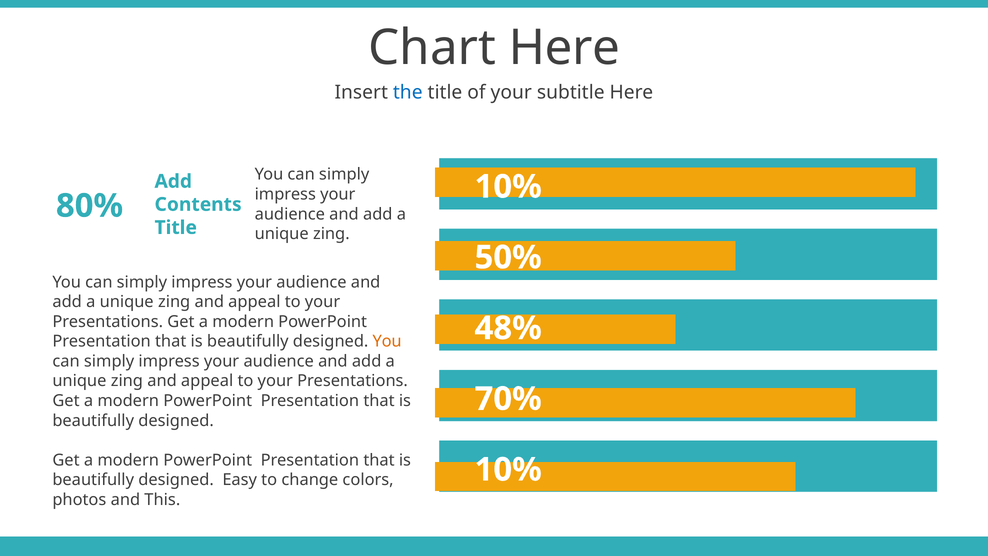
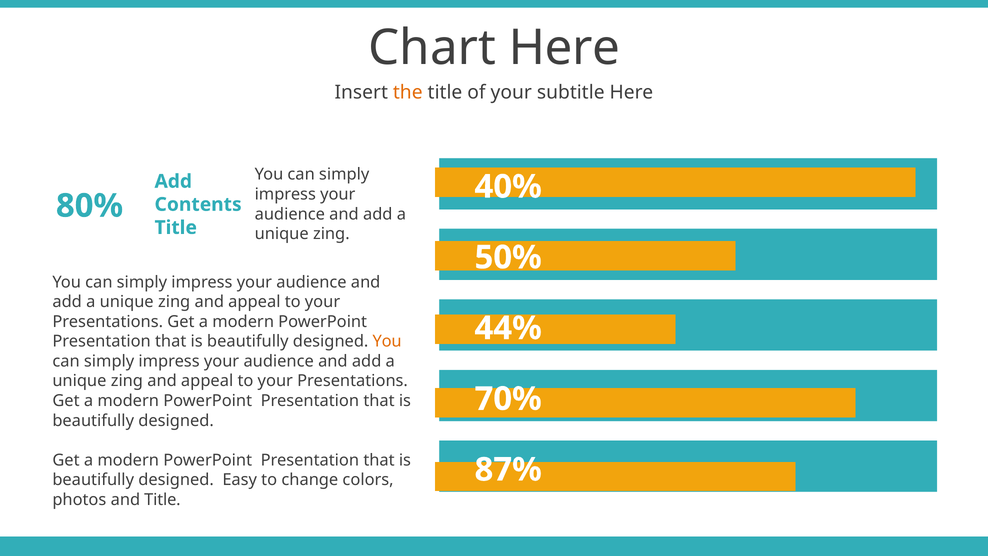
the colour: blue -> orange (408, 92)
10%: 10% -> 40% (508, 187)
48%: 48% -> 44% (508, 328)
10%: 10% -> 87% (508, 470)
and This: This -> Title (162, 499)
